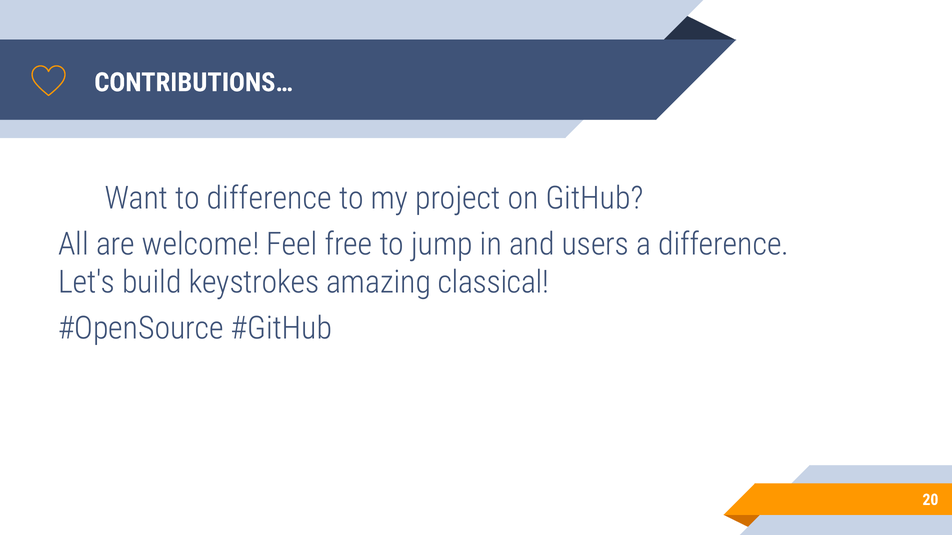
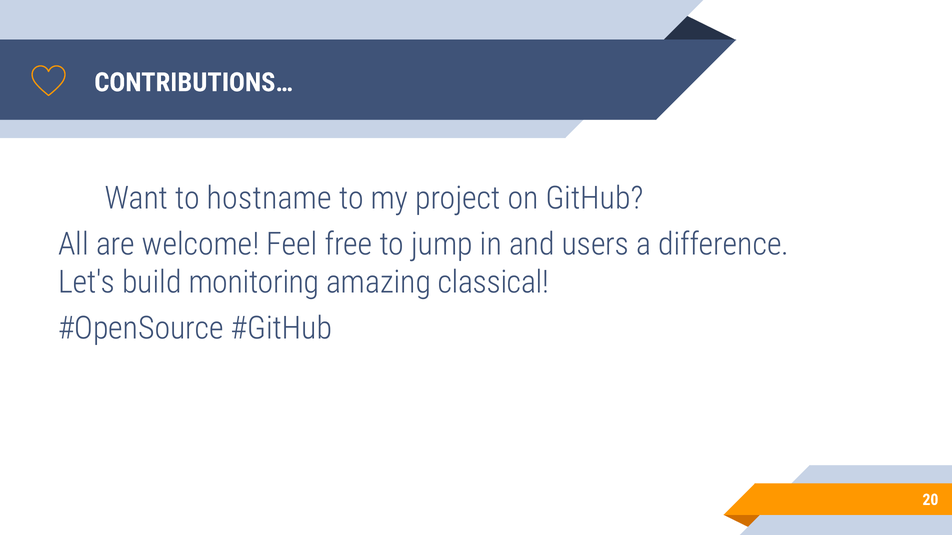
to difference: difference -> hostname (269, 199)
keystrokes: keystrokes -> monitoring (254, 283)
